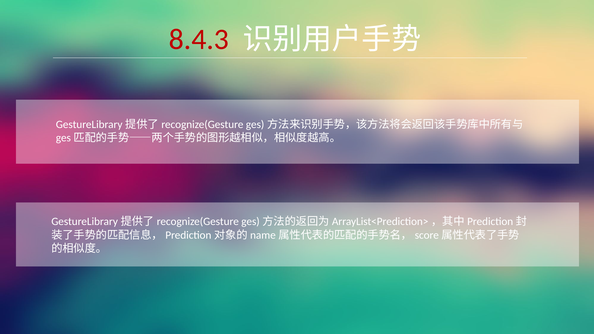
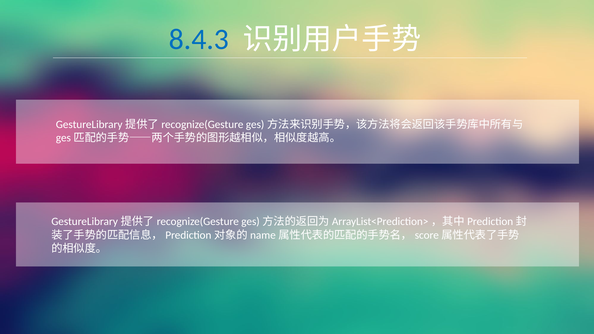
8.4.3 colour: red -> blue (199, 39)
